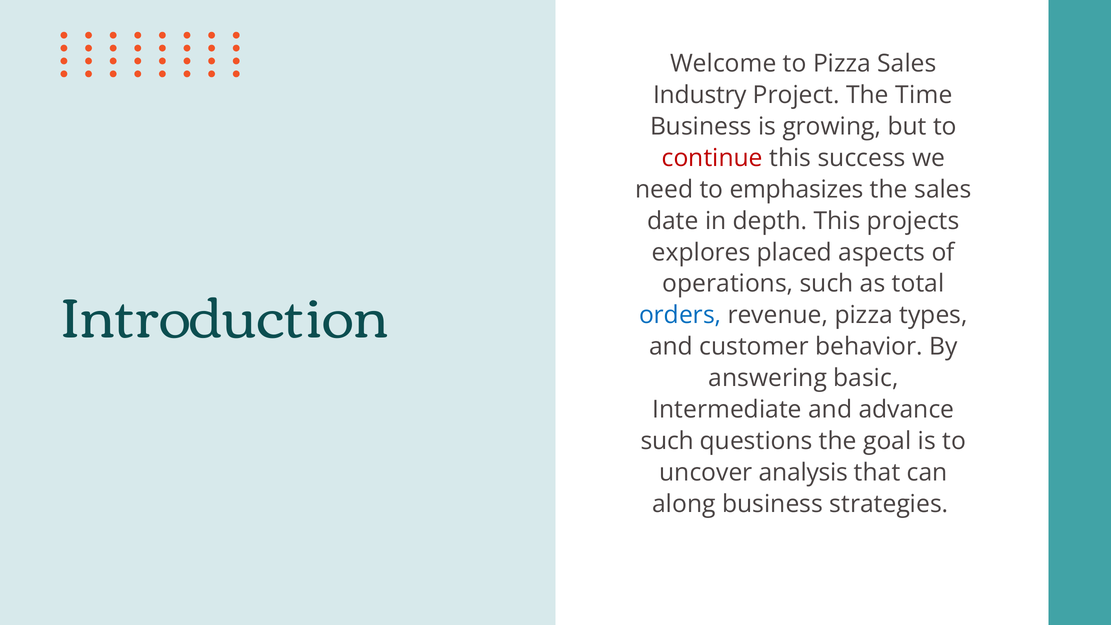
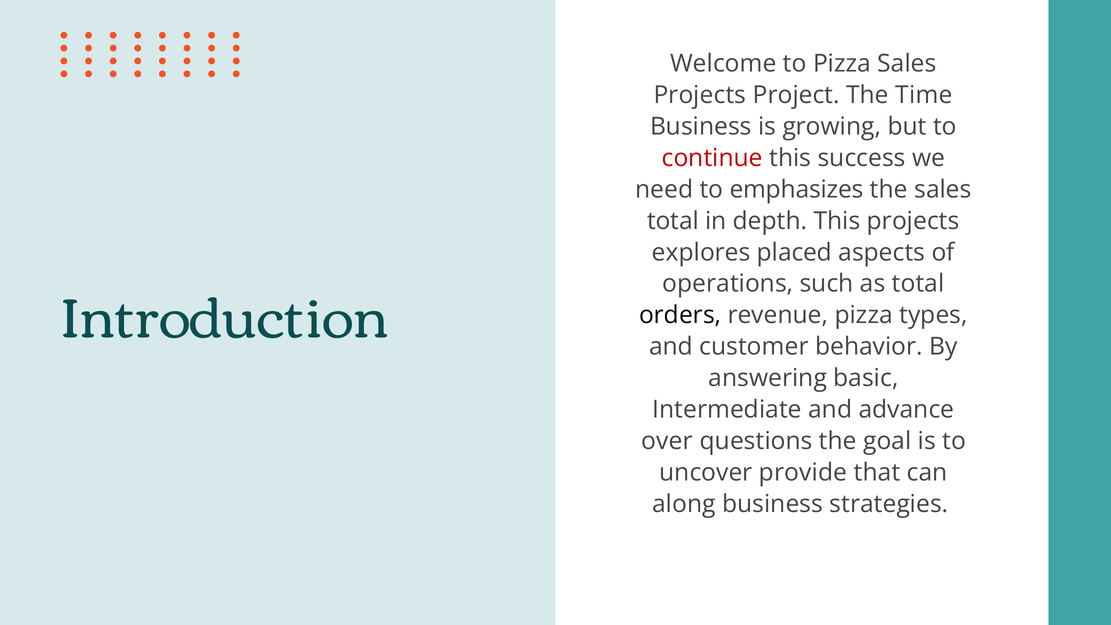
Industry: Industry -> Projects (700, 95)
date: date -> total (673, 221)
orders colour: blue -> black (680, 315)
such: such -> over (667, 441)
analysis: analysis -> provide (803, 473)
